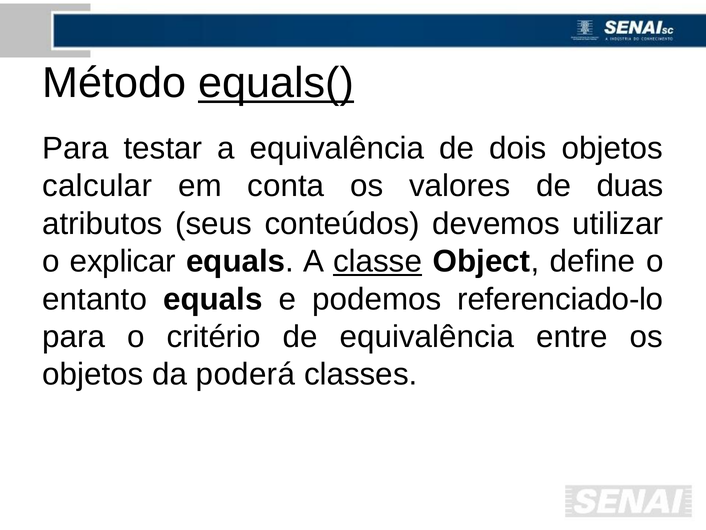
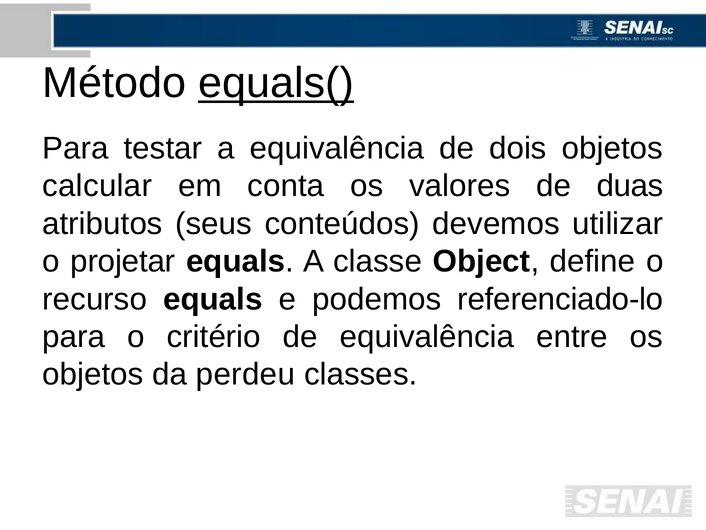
explicar: explicar -> projetar (123, 261)
classe underline: present -> none (377, 261)
entanto: entanto -> recurso (95, 299)
poderá: poderá -> perdeu (245, 374)
